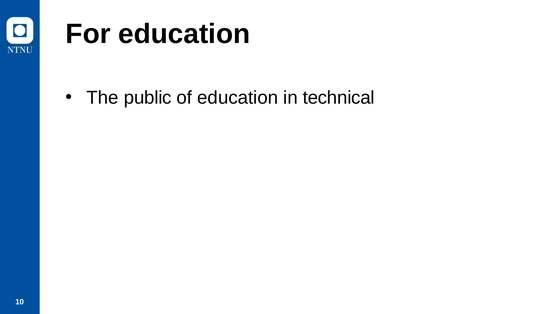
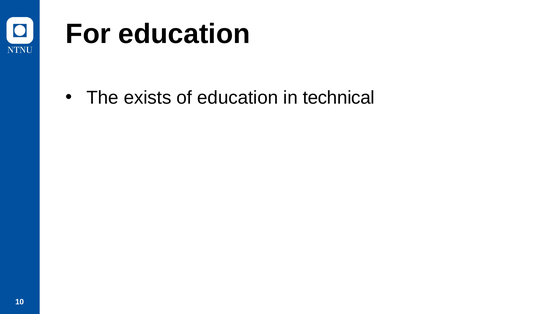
public: public -> exists (148, 98)
